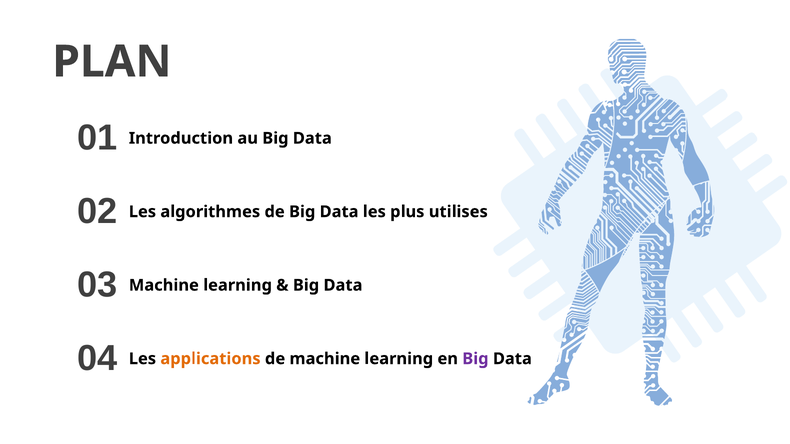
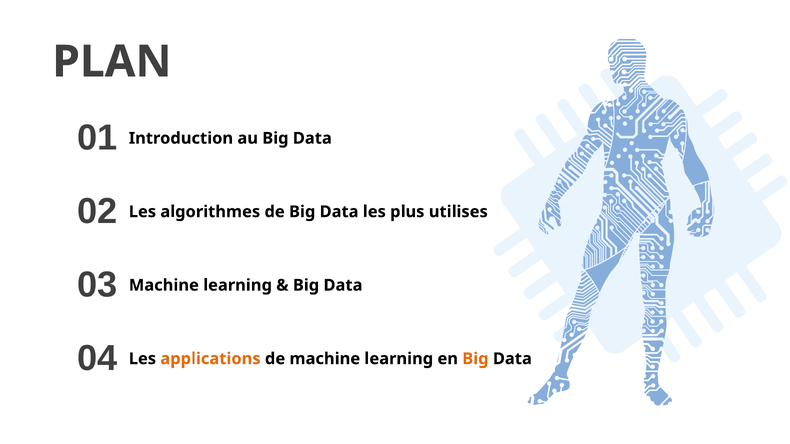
Big colour: purple -> orange (475, 359)
